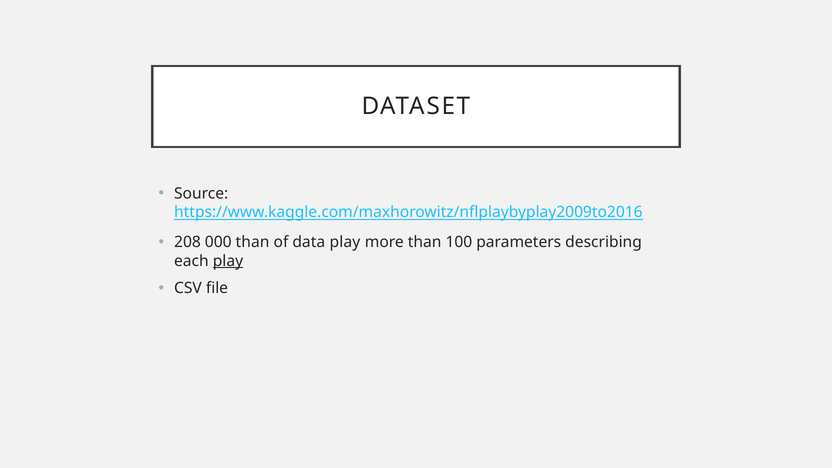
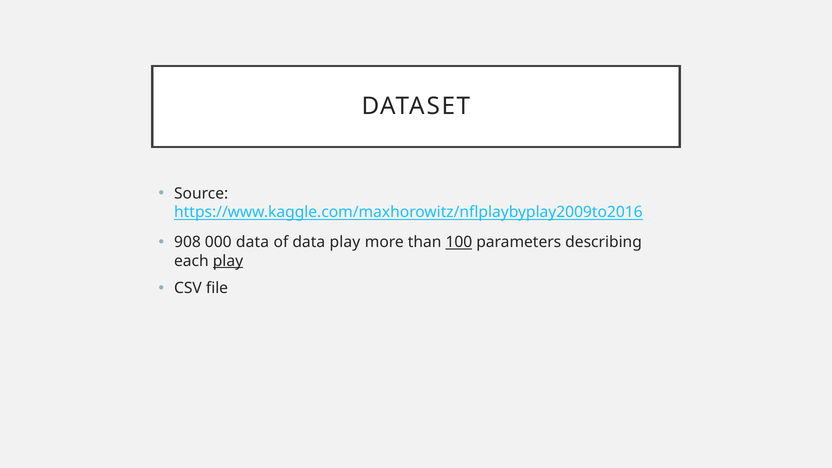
208: 208 -> 908 (187, 242)
000 than: than -> data (253, 242)
100 underline: none -> present (459, 242)
